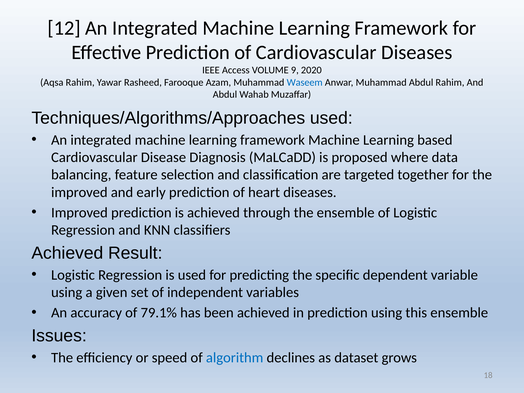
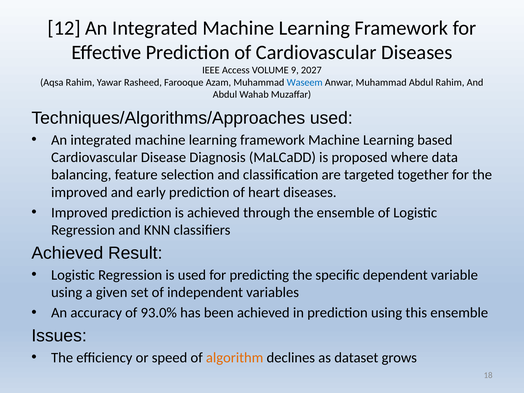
2020: 2020 -> 2027 (311, 70)
79.1%: 79.1% -> 93.0% (159, 313)
algorithm colour: blue -> orange (235, 358)
